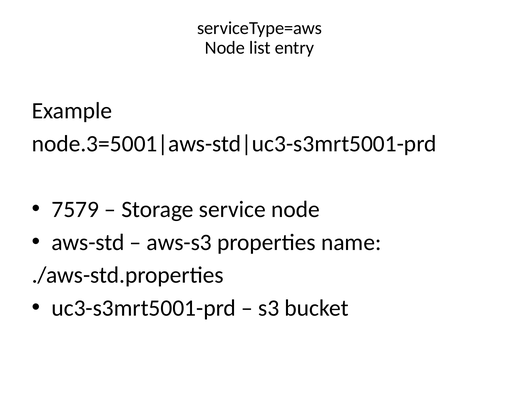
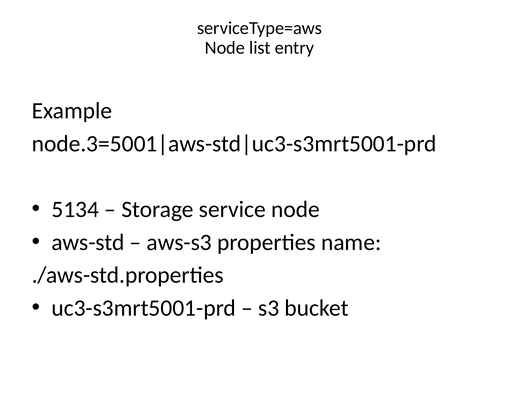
7579: 7579 -> 5134 (75, 209)
